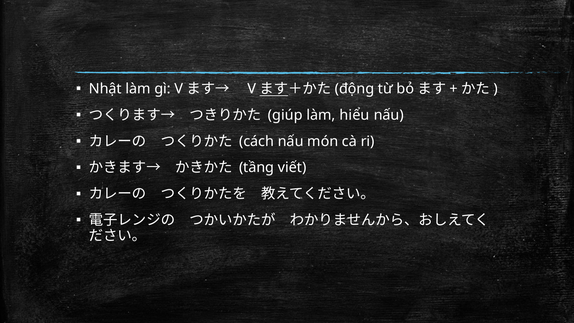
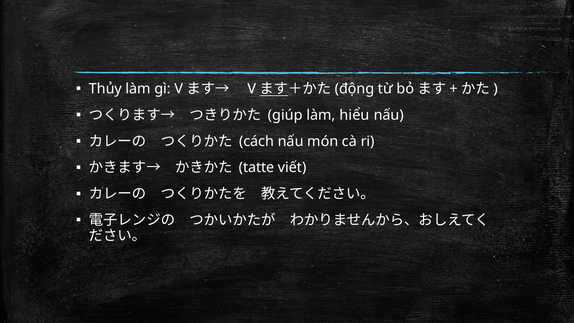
Nhật: Nhật -> Thủy (105, 89)
tầng: tầng -> tatte (257, 168)
